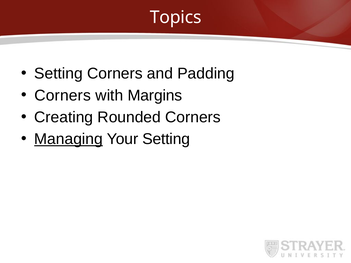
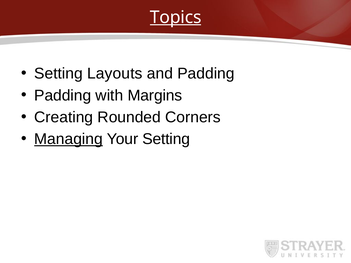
Topics underline: none -> present (176, 17)
Setting Corners: Corners -> Layouts (115, 74)
Corners: Corners -> Padding (63, 96)
